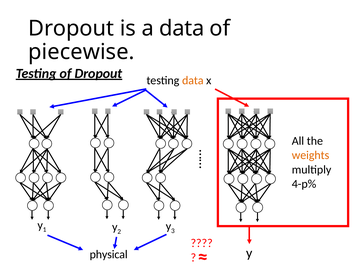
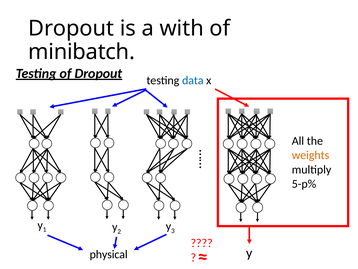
a data: data -> with (182, 28)
piecewise: piecewise -> minibatch (81, 52)
data colour: orange -> blue (193, 80)
4-p%: 4-p% -> 5-p% (304, 184)
